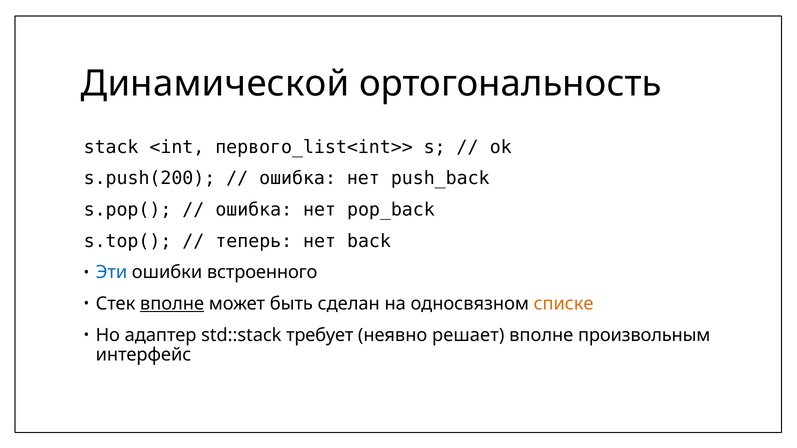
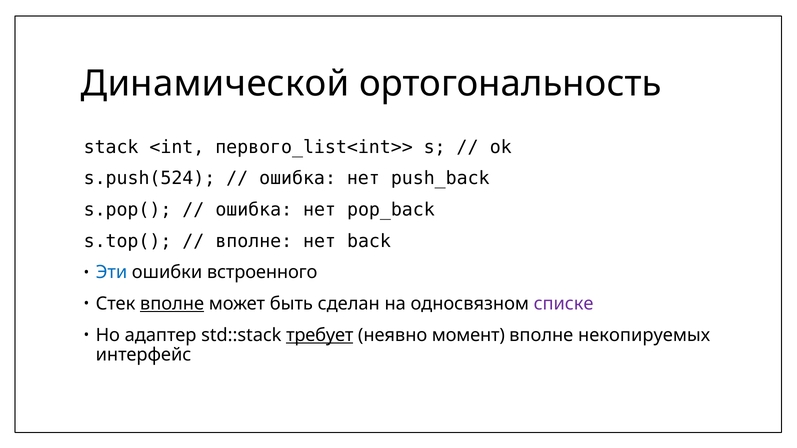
s.push(200: s.push(200 -> s.push(524 (149, 179)
теперь: теперь -> вполне (254, 241)
списке colour: orange -> purple (564, 304)
требует underline: none -> present (320, 335)
решает: решает -> момент (468, 335)
произвольным: произвольным -> некопируемых (644, 335)
